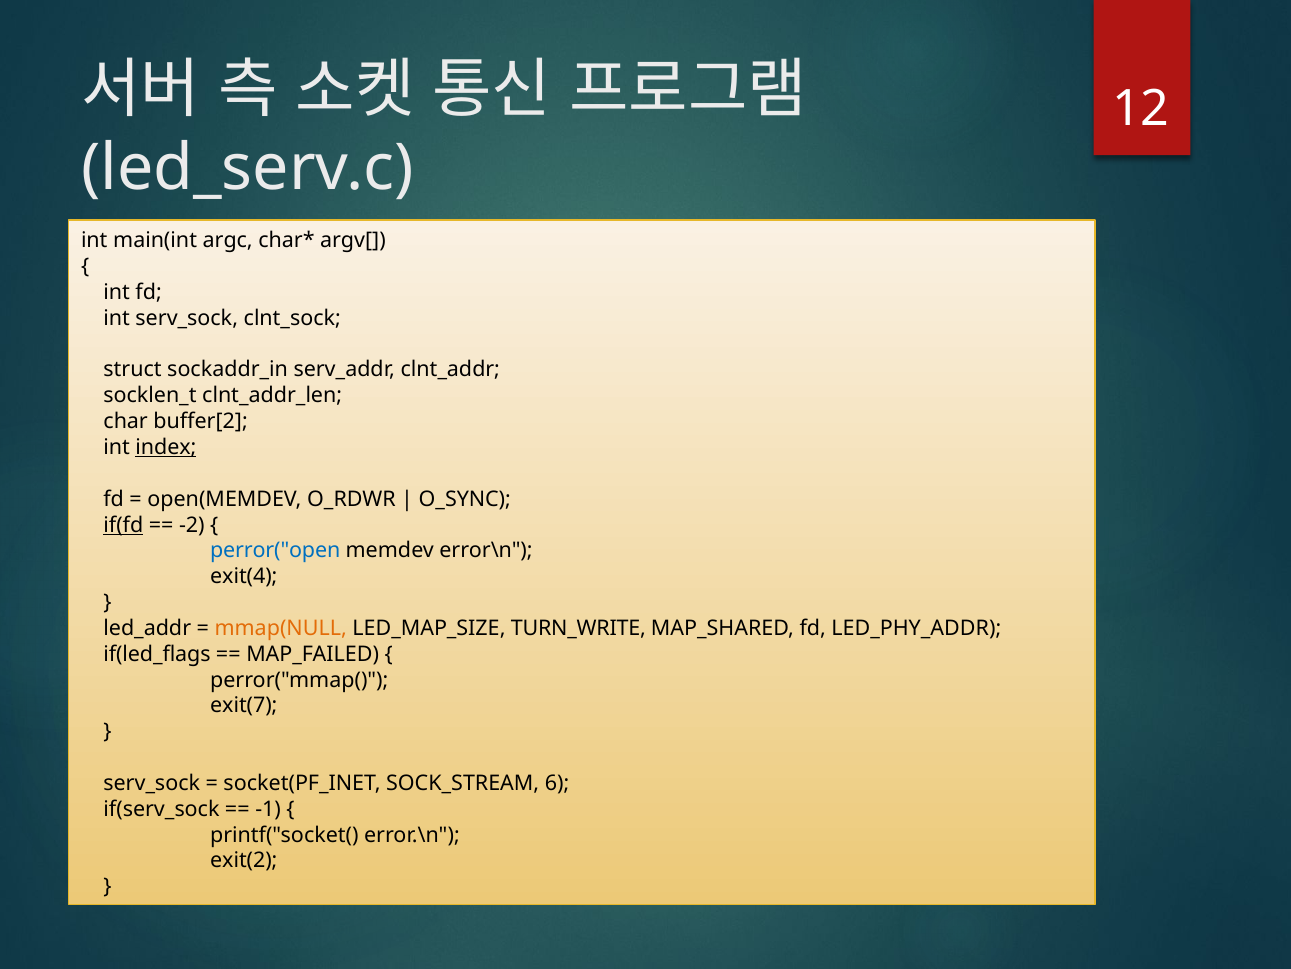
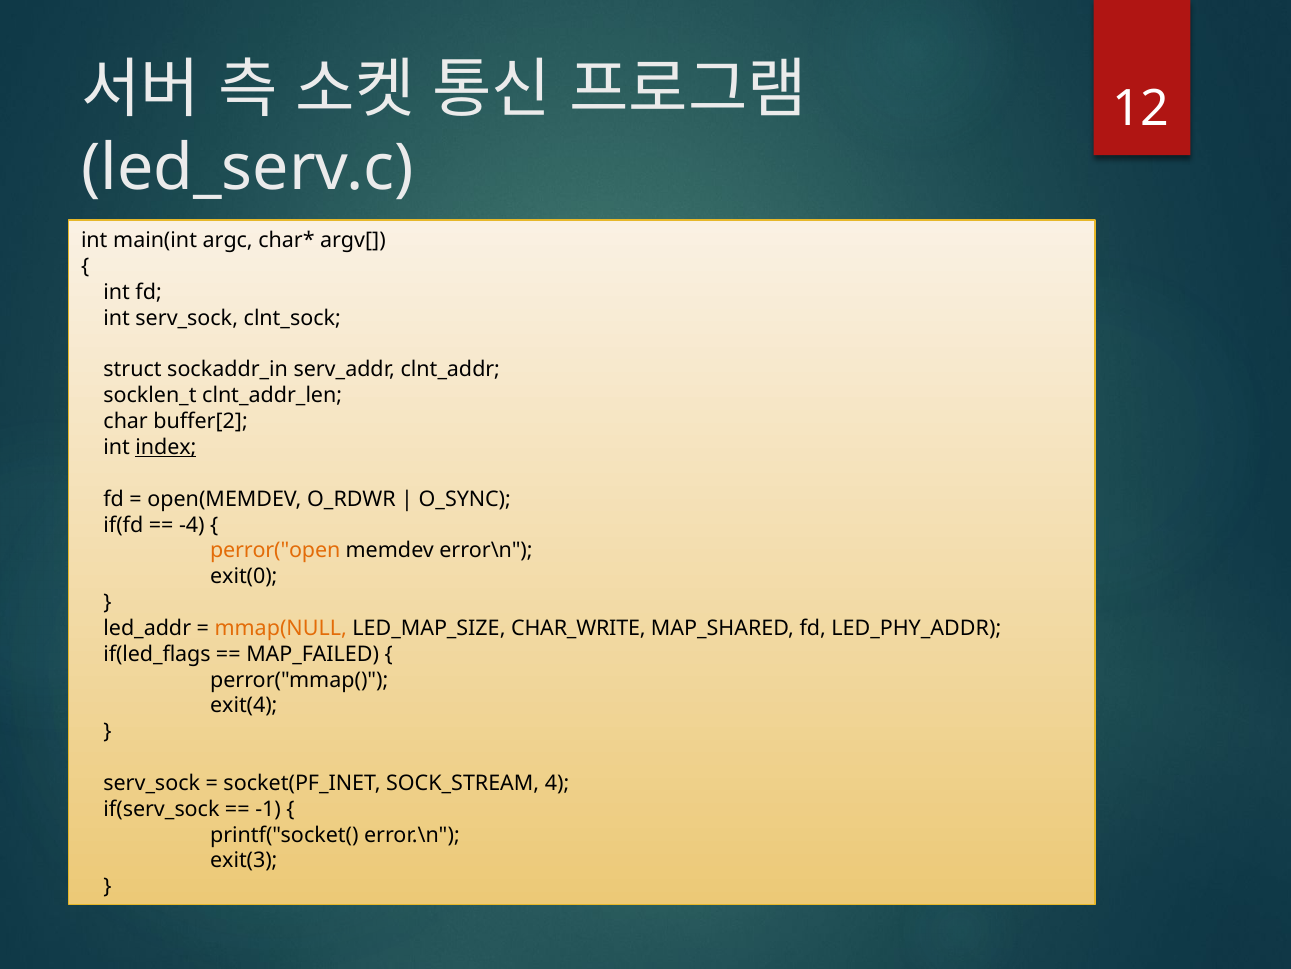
if(fd underline: present -> none (123, 525)
-2: -2 -> -4 (192, 525)
perror("open colour: blue -> orange (275, 550)
exit(4: exit(4 -> exit(0 (244, 576)
TURN_WRITE: TURN_WRITE -> CHAR_WRITE (578, 628)
exit(7: exit(7 -> exit(4 (244, 705)
6: 6 -> 4 (557, 783)
exit(2: exit(2 -> exit(3 (244, 860)
